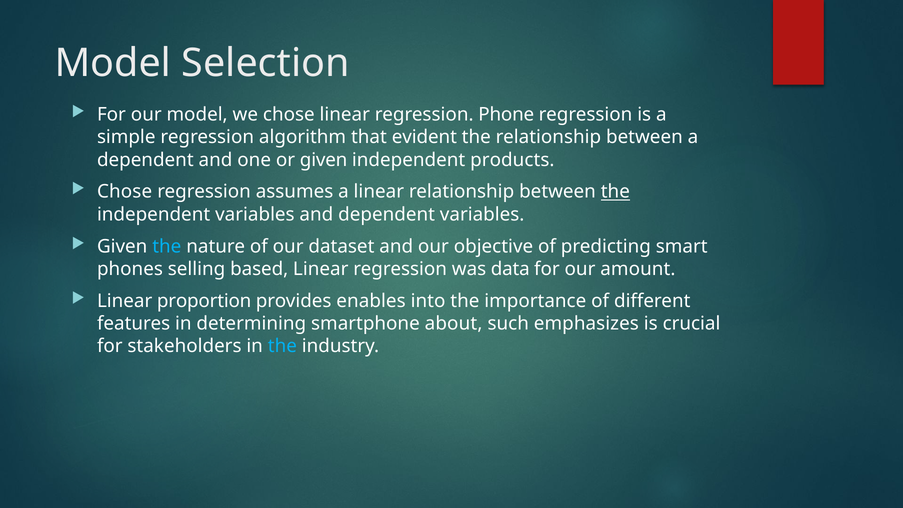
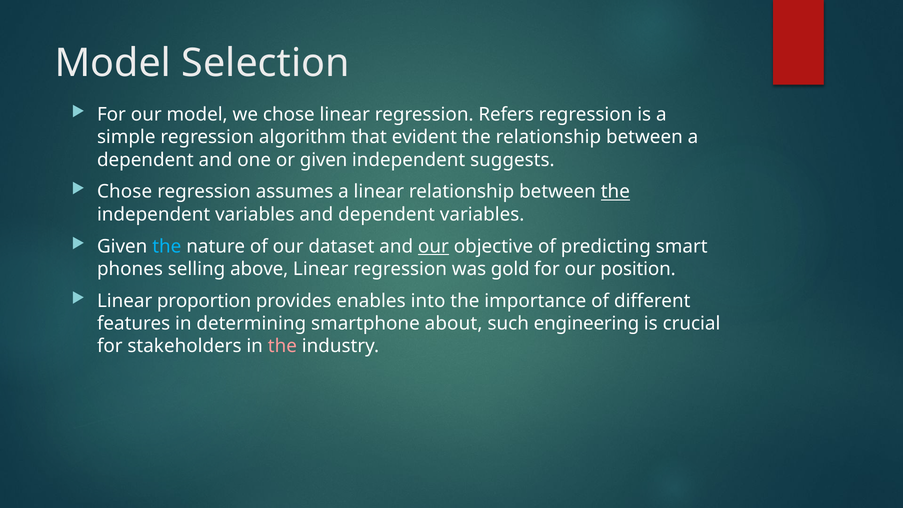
Phone: Phone -> Refers (506, 115)
products: products -> suggests (512, 160)
our underline: none -> present (433, 246)
based: based -> above (259, 269)
data: data -> gold (510, 269)
amount: amount -> position (638, 269)
emphasizes: emphasizes -> engineering (586, 324)
the colour: light blue -> pink (282, 346)
